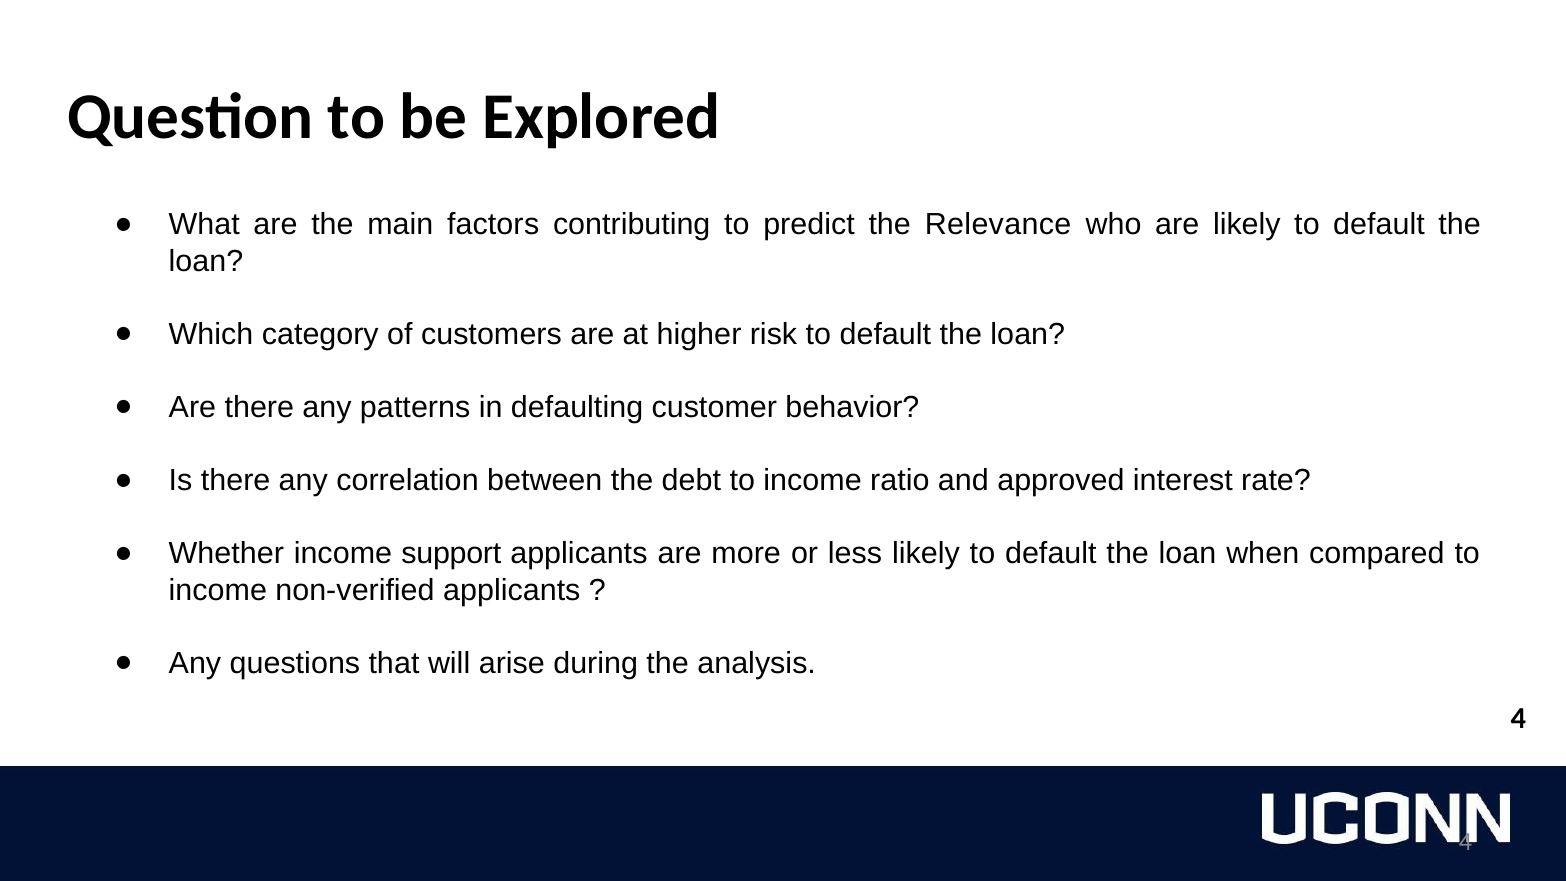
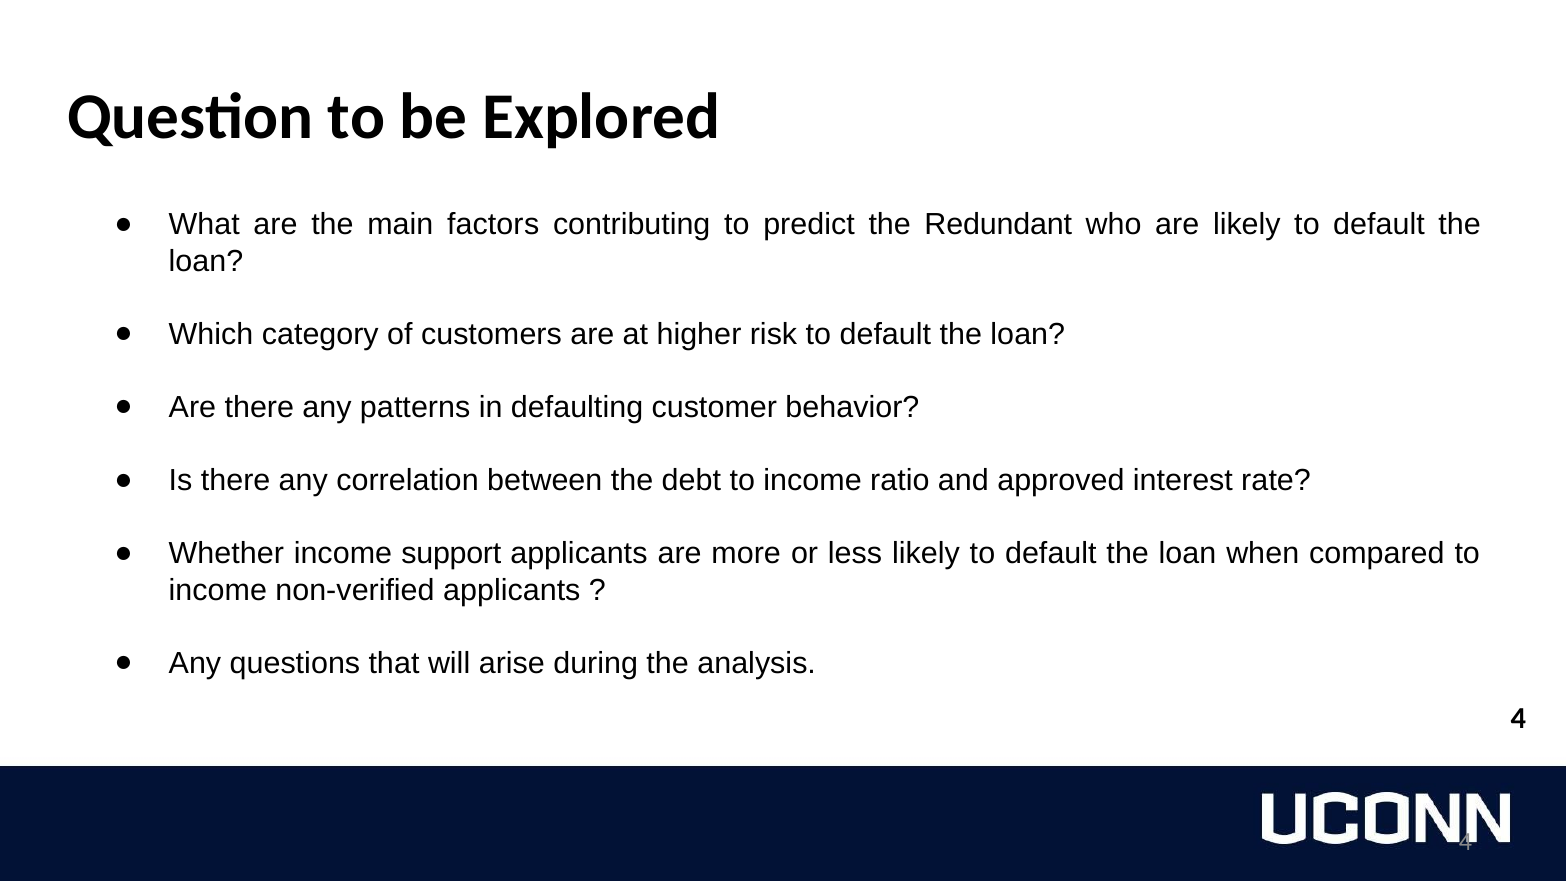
Relevance: Relevance -> Redundant (998, 225)
